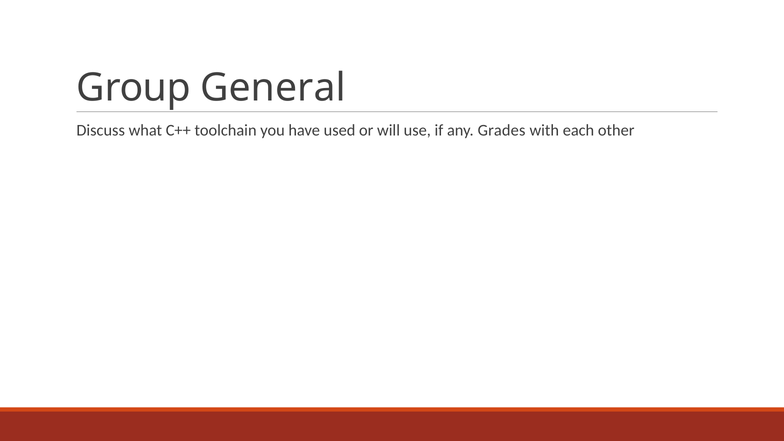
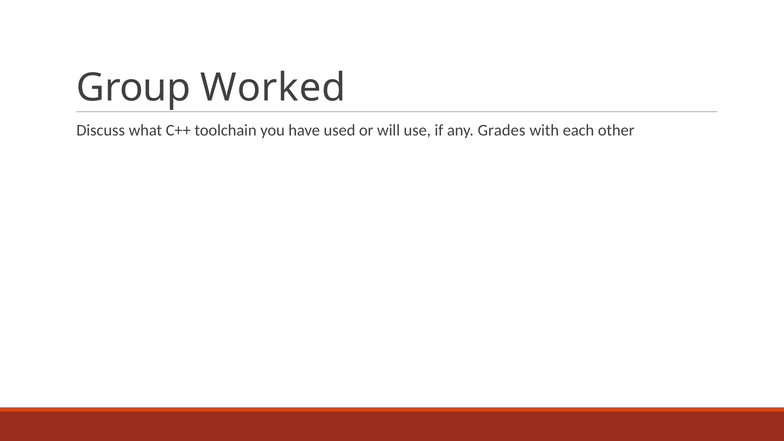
General: General -> Worked (273, 88)
